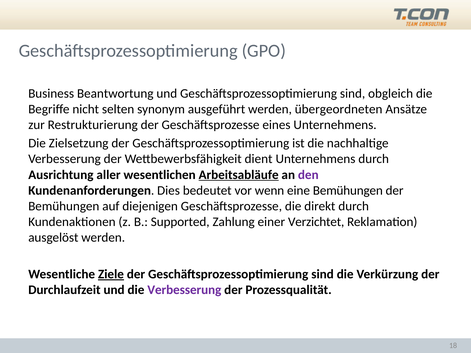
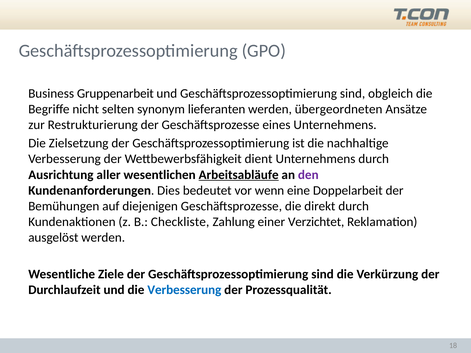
Beantwortung: Beantwortung -> Gruppenarbeit (115, 94)
ausgeführt: ausgeführt -> lieferanten (217, 109)
eine Bemühungen: Bemühungen -> Doppelarbeit (348, 191)
Supported: Supported -> Checkliste (180, 222)
Ziele underline: present -> none (111, 274)
Verbesserung colour: purple -> blue (184, 290)
